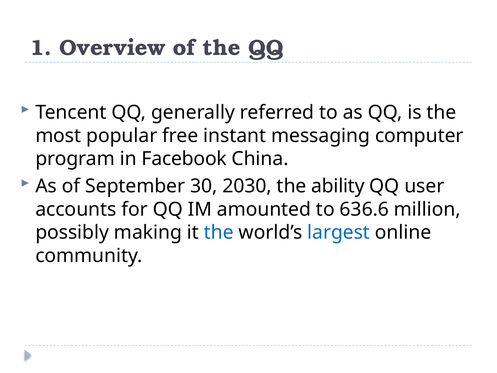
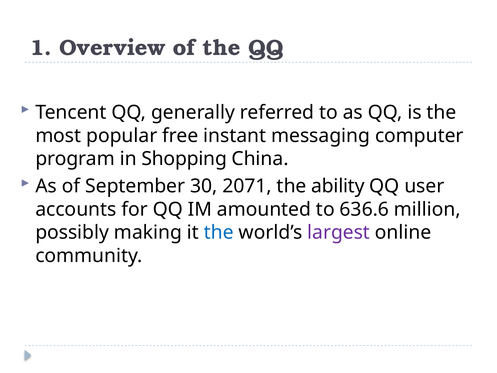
Facebook: Facebook -> Shopping (184, 159)
2030: 2030 -> 2071 (247, 186)
largest colour: blue -> purple (339, 232)
